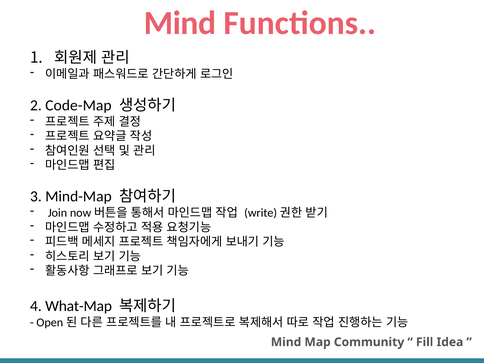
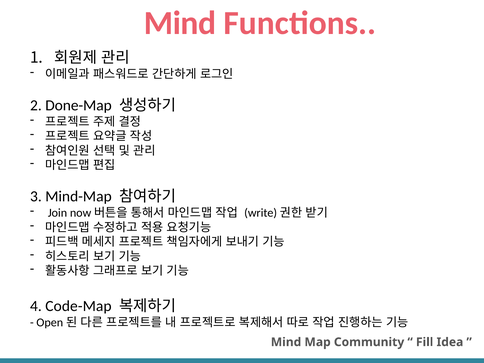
Code-Map: Code-Map -> Done-Map (79, 105)
What-Map: What-Map -> Code-Map (78, 306)
